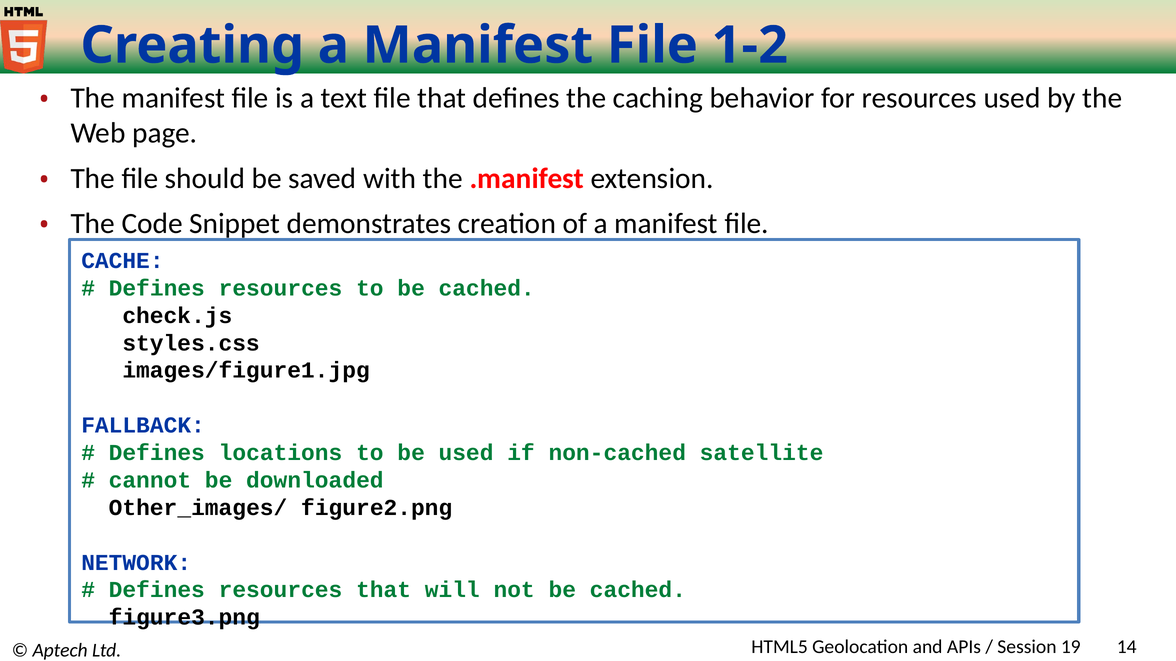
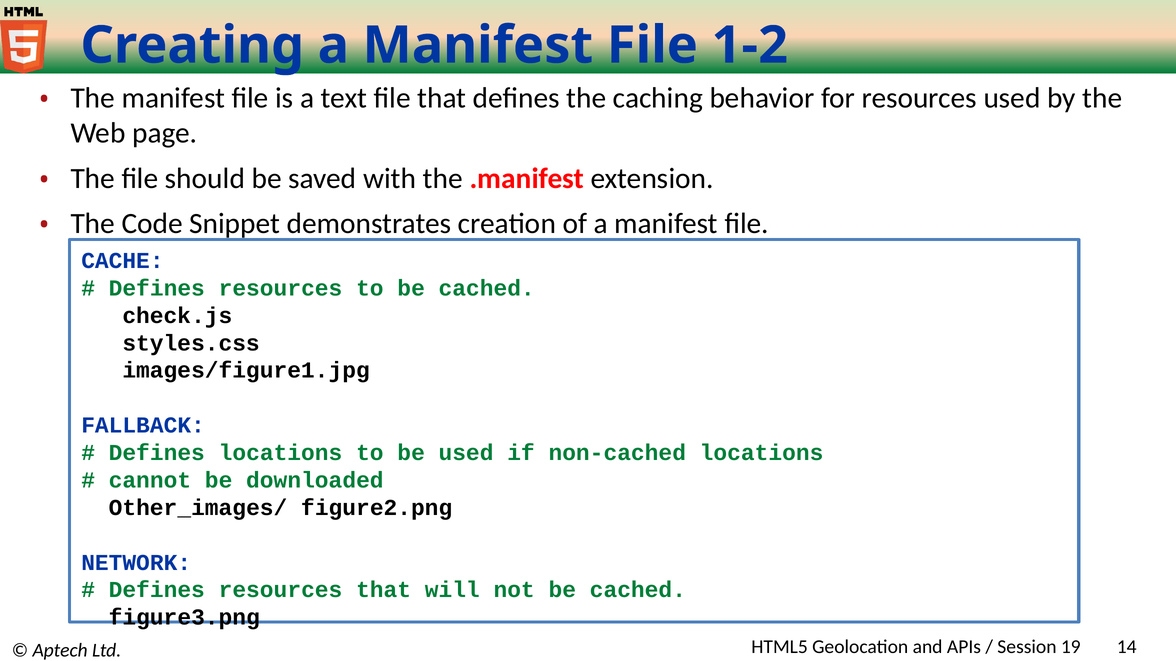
non-cached satellite: satellite -> locations (762, 453)
